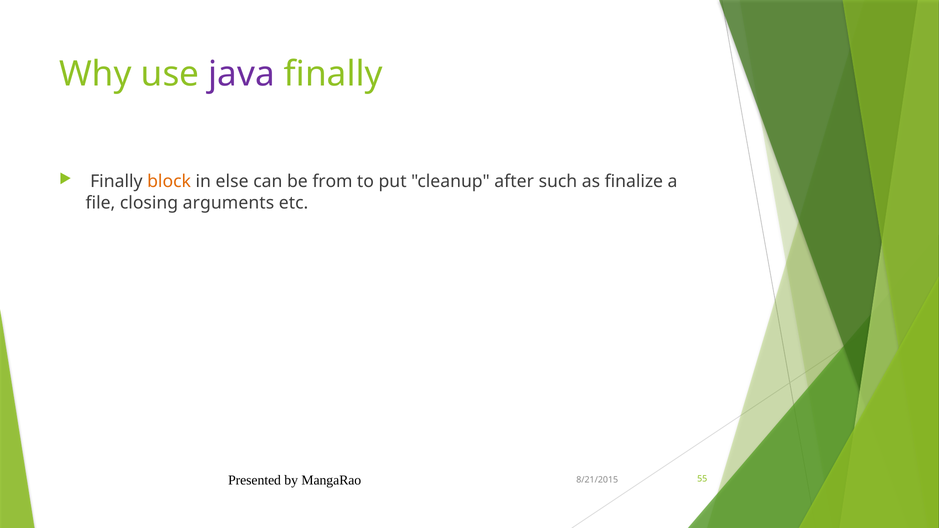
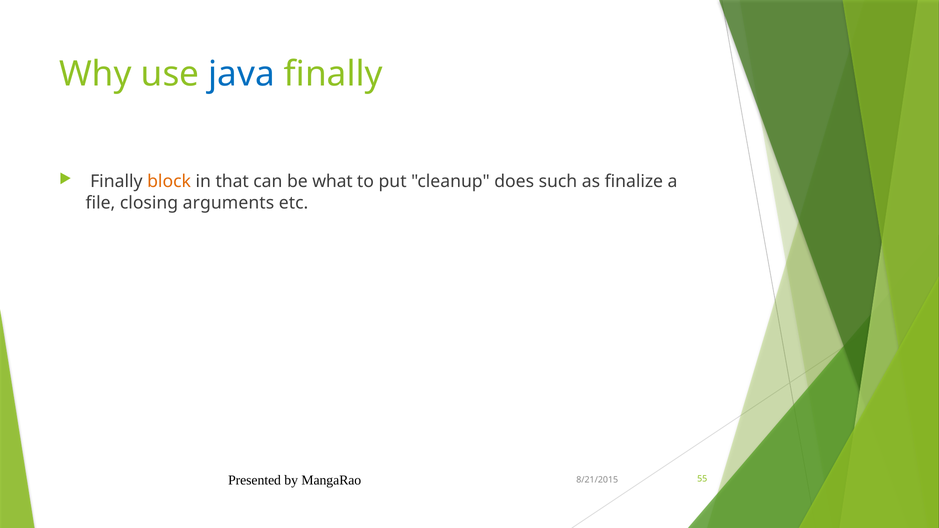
java colour: purple -> blue (242, 74)
else: else -> that (232, 182)
from: from -> what (333, 182)
after: after -> does (514, 182)
